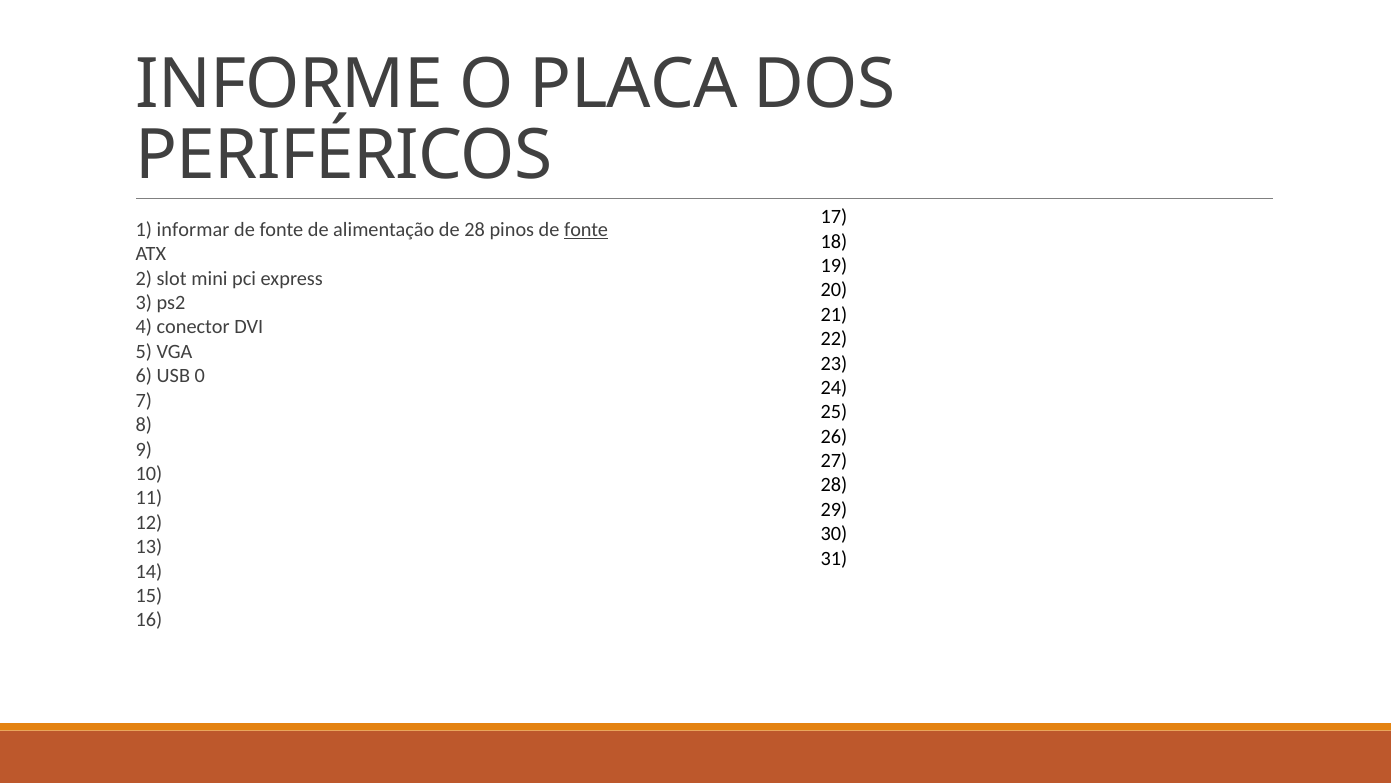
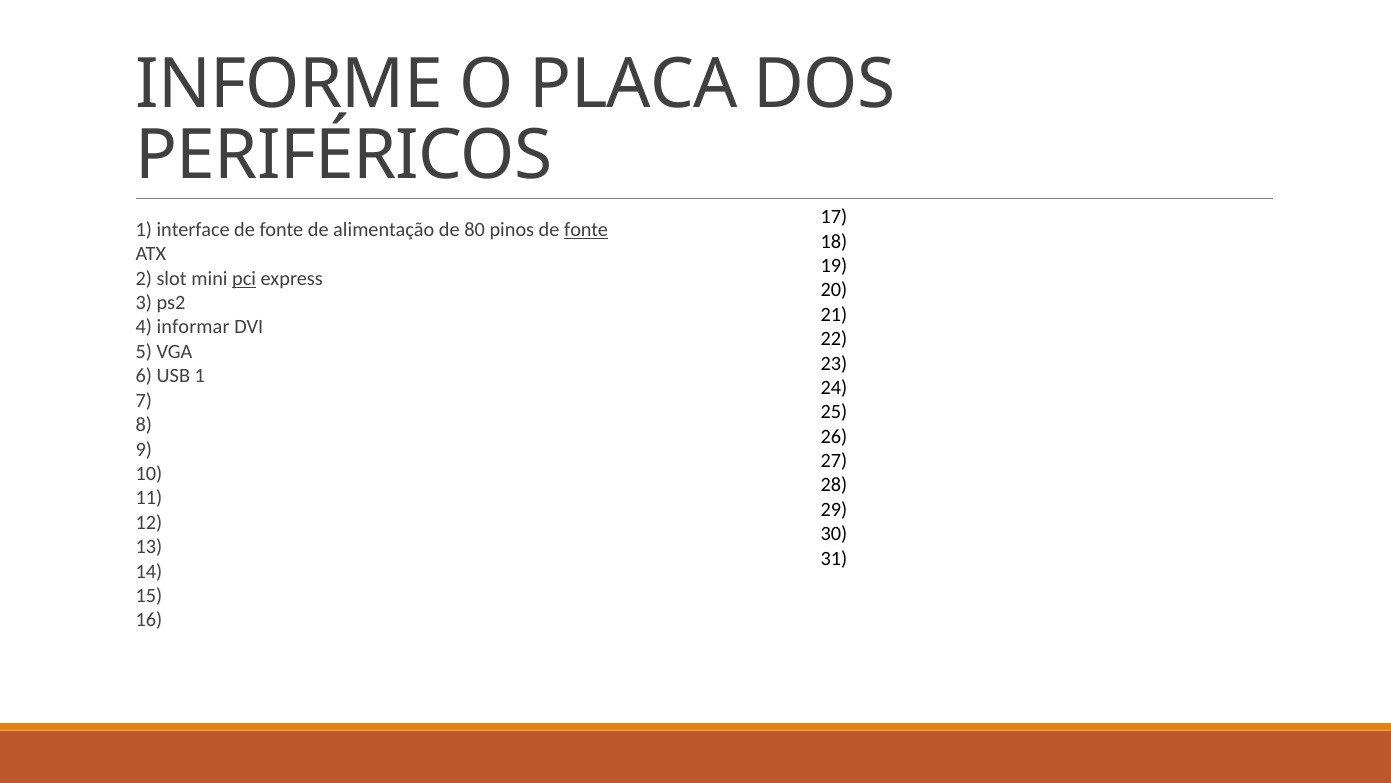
informar: informar -> interface (193, 229)
de 28: 28 -> 80 (475, 229)
pci underline: none -> present (244, 278)
conector: conector -> informar (193, 327)
USB 0: 0 -> 1 (200, 376)
